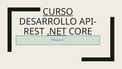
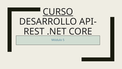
.NET underline: present -> none (57, 31)
